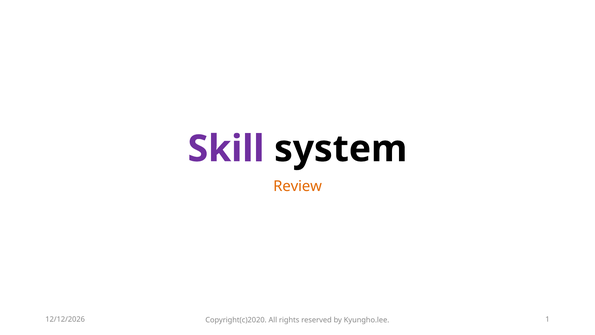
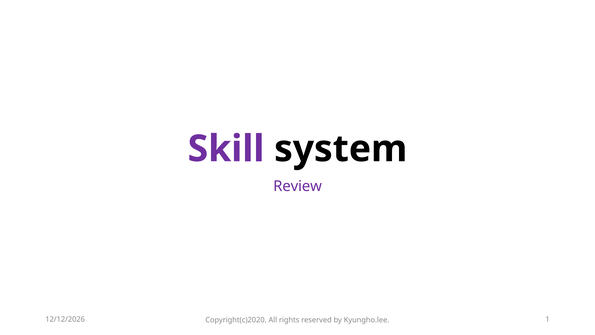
Review colour: orange -> purple (298, 186)
